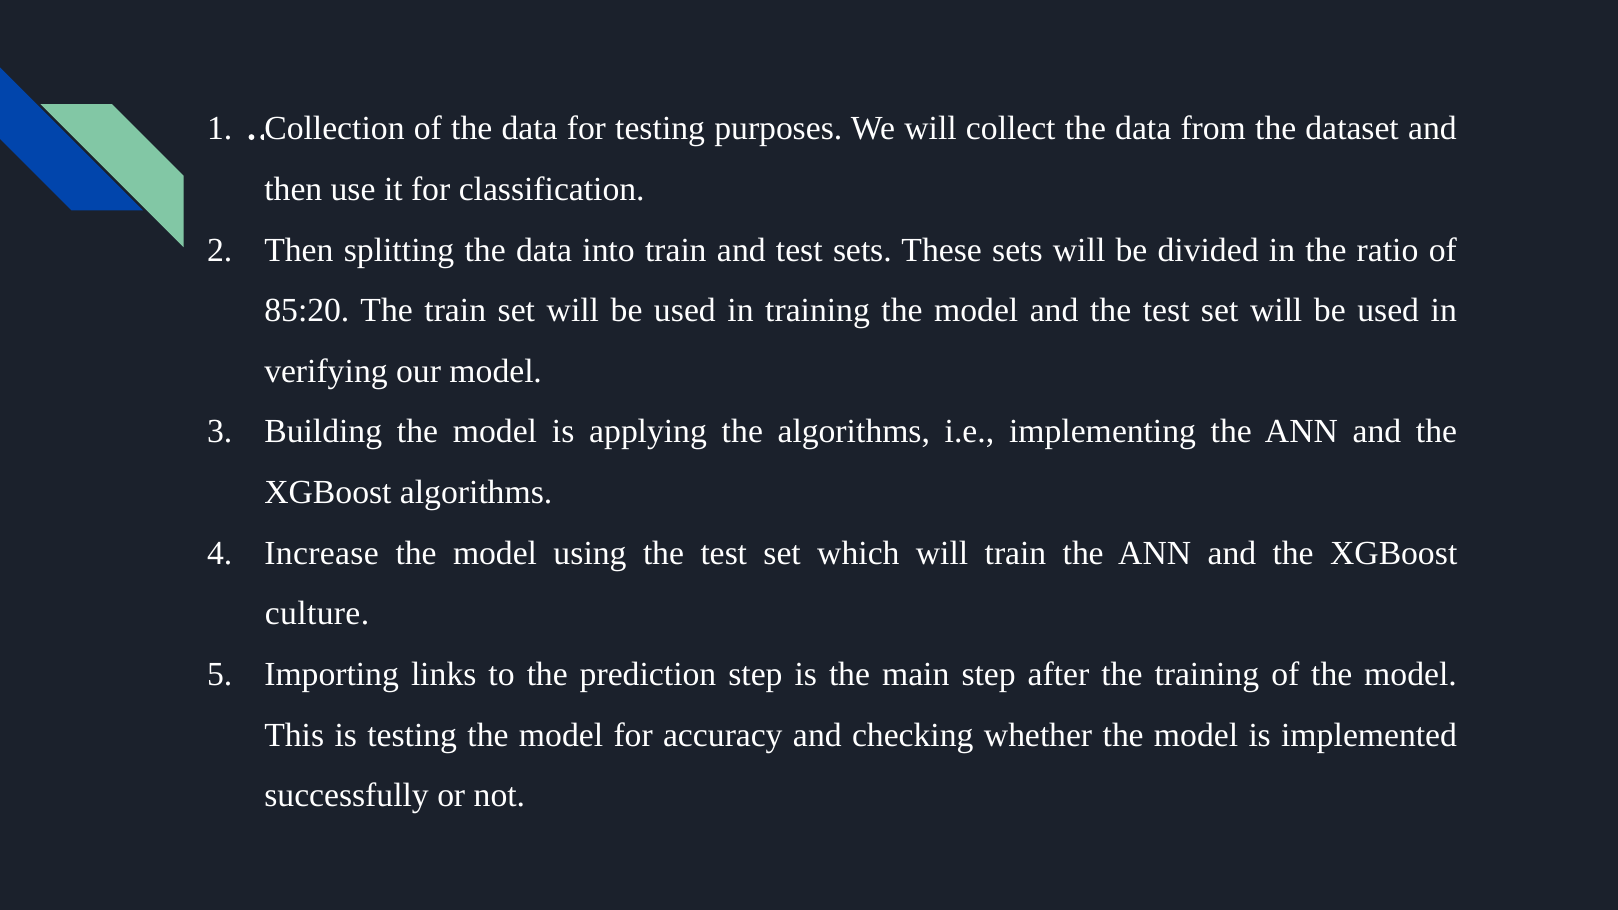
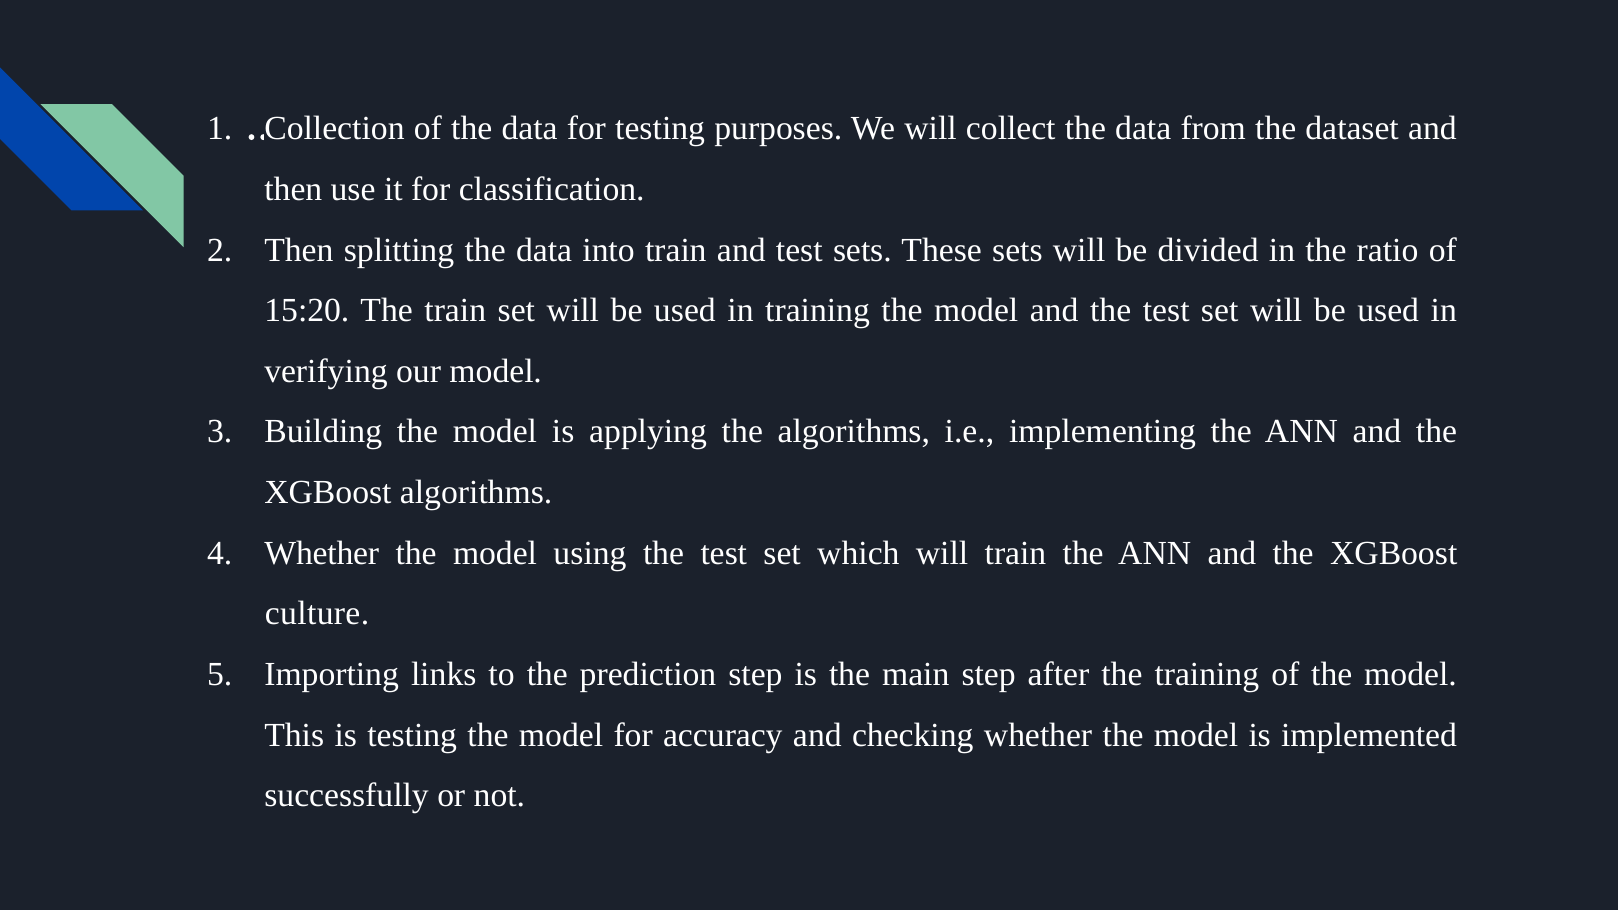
85:20: 85:20 -> 15:20 (307, 311)
Increase: Increase -> Whether (322, 553)
